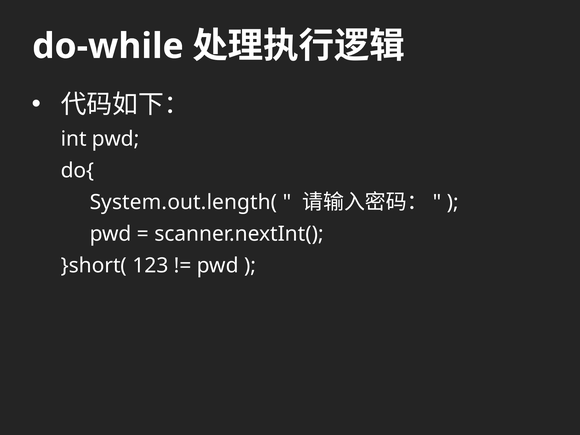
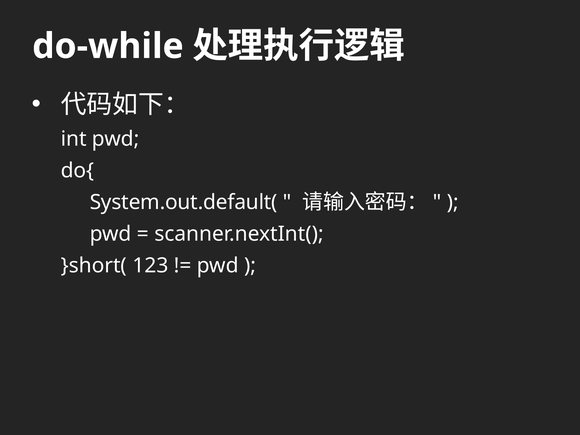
System.out.length(: System.out.length( -> System.out.default( (184, 202)
